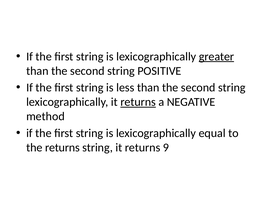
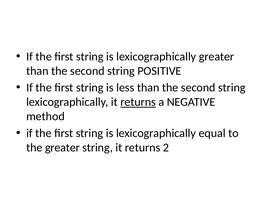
greater underline: present -> none (216, 56)
the returns: returns -> greater (62, 147)
9: 9 -> 2 (166, 147)
